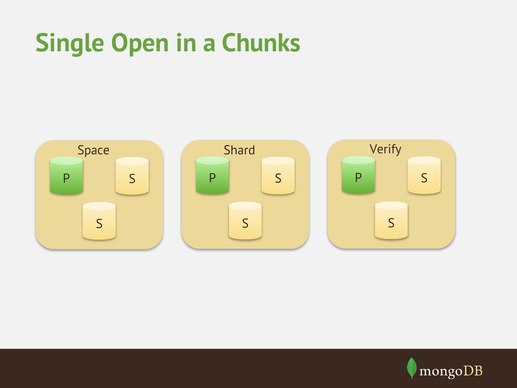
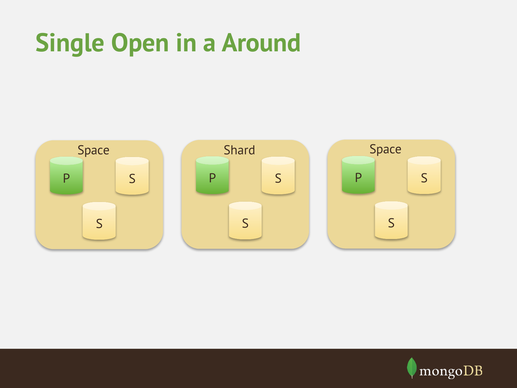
Chunks: Chunks -> Around (261, 43)
Shard Verify: Verify -> Space (386, 149)
